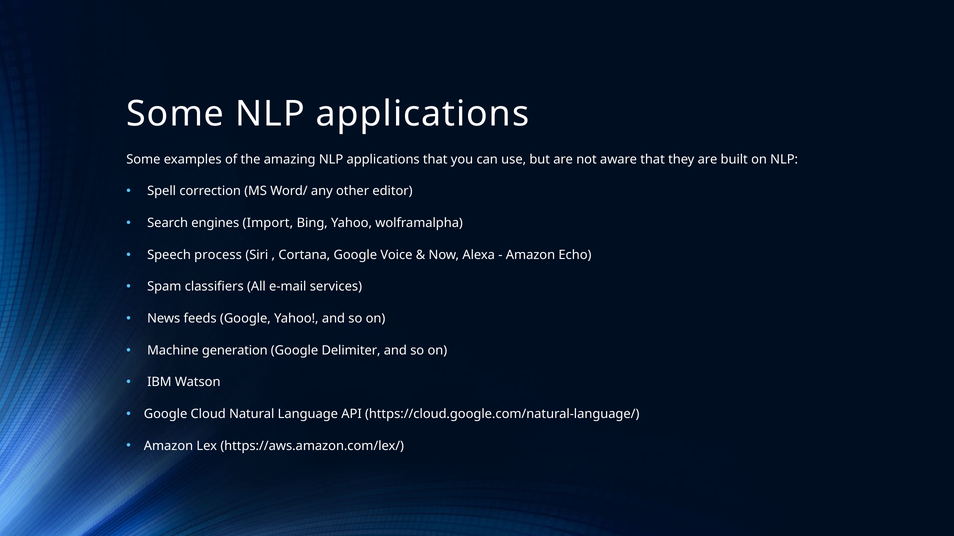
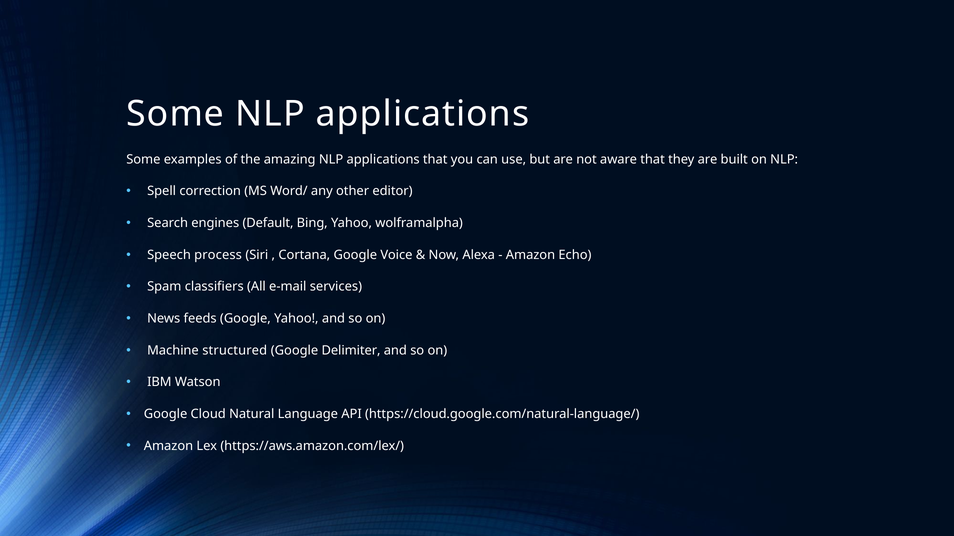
Import: Import -> Default (268, 223)
generation: generation -> structured (235, 351)
